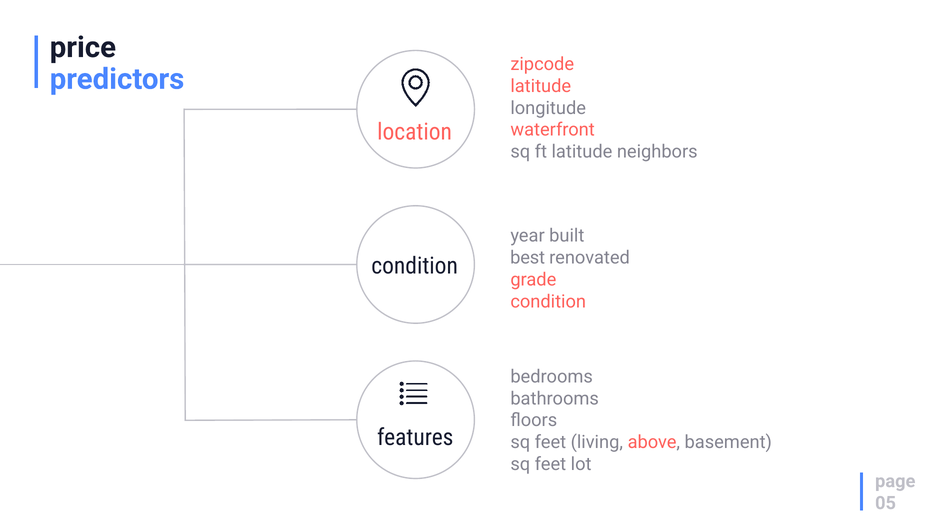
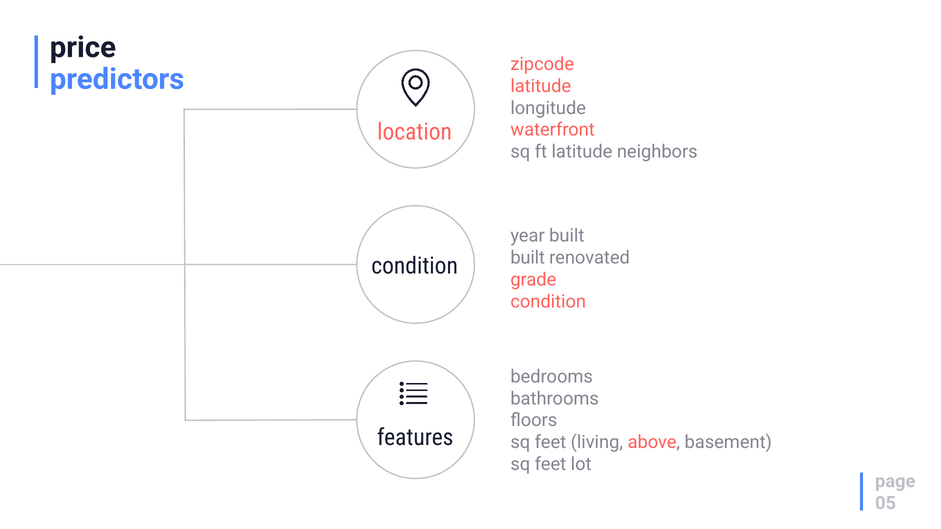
best: best -> built (528, 258)
